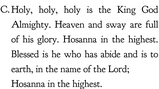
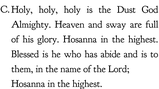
King: King -> Dust (126, 10)
earth: earth -> them (22, 69)
